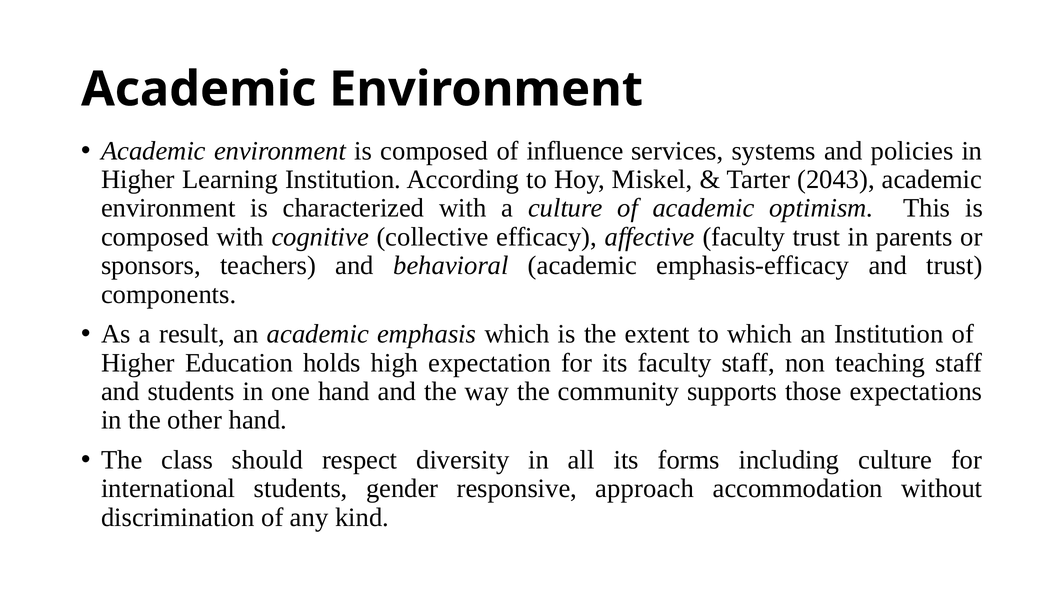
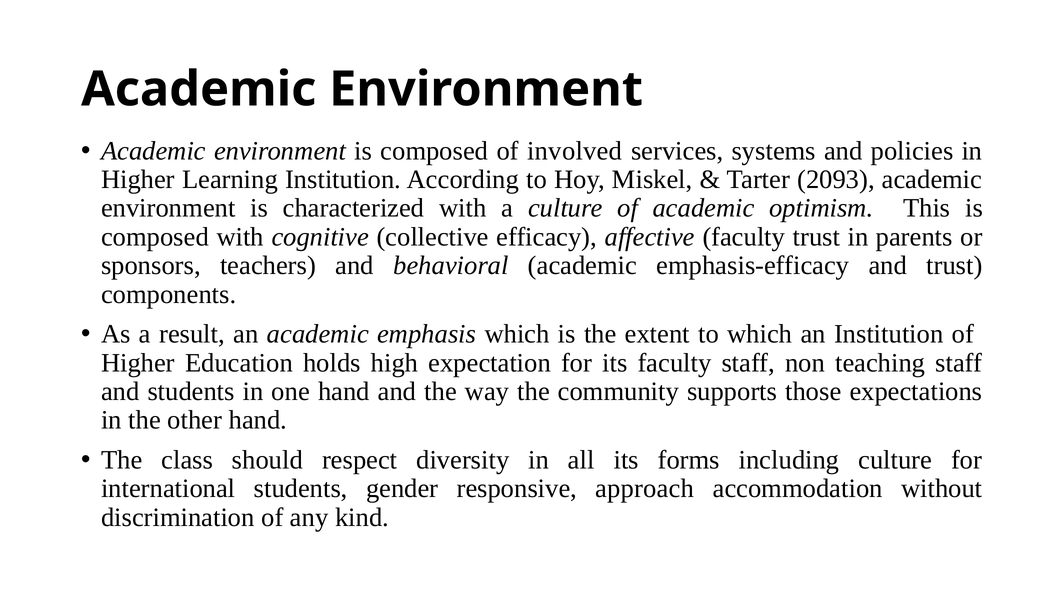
influence: influence -> involved (575, 151)
2043: 2043 -> 2093 (836, 180)
